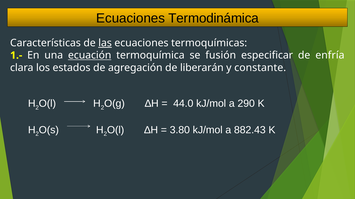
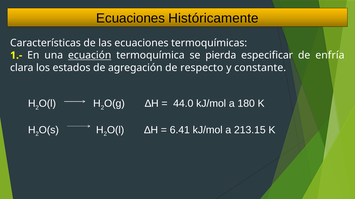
Termodinámica: Termodinámica -> Históricamente (213, 18)
las underline: present -> none (105, 43)
fusión: fusión -> pierda (221, 56)
liberarán: liberarán -> respecto (202, 68)
290: 290 -> 180 (246, 104)
3.80: 3.80 -> 6.41 (180, 130)
882.43: 882.43 -> 213.15 (250, 130)
